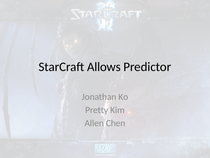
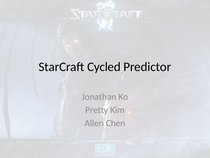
Allows: Allows -> Cycled (104, 67)
